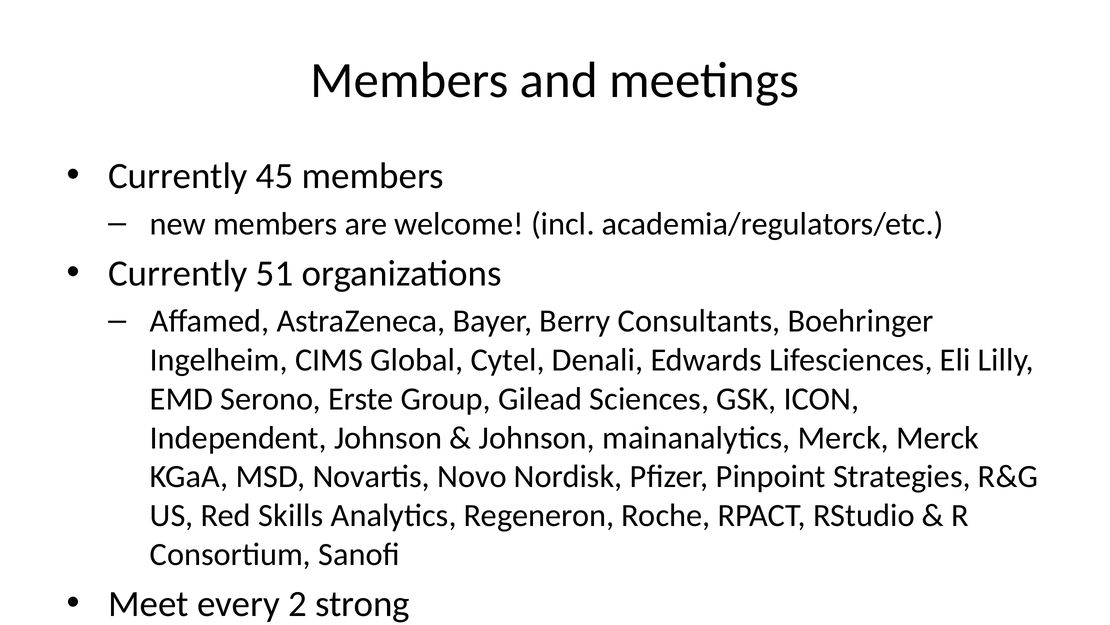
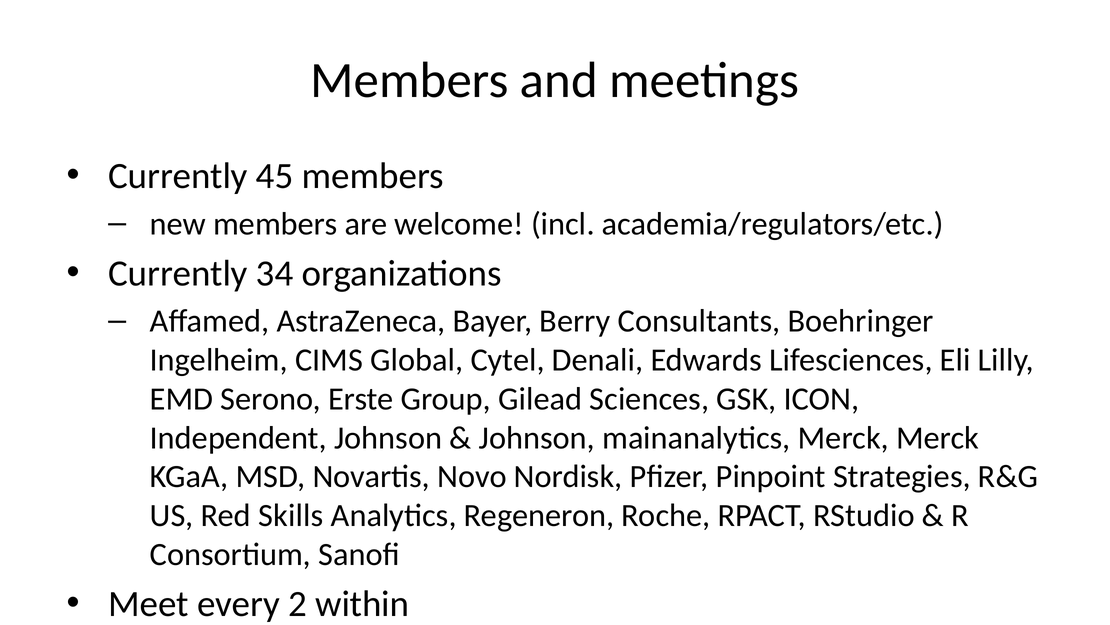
51: 51 -> 34 (275, 273)
strong: strong -> within (362, 603)
